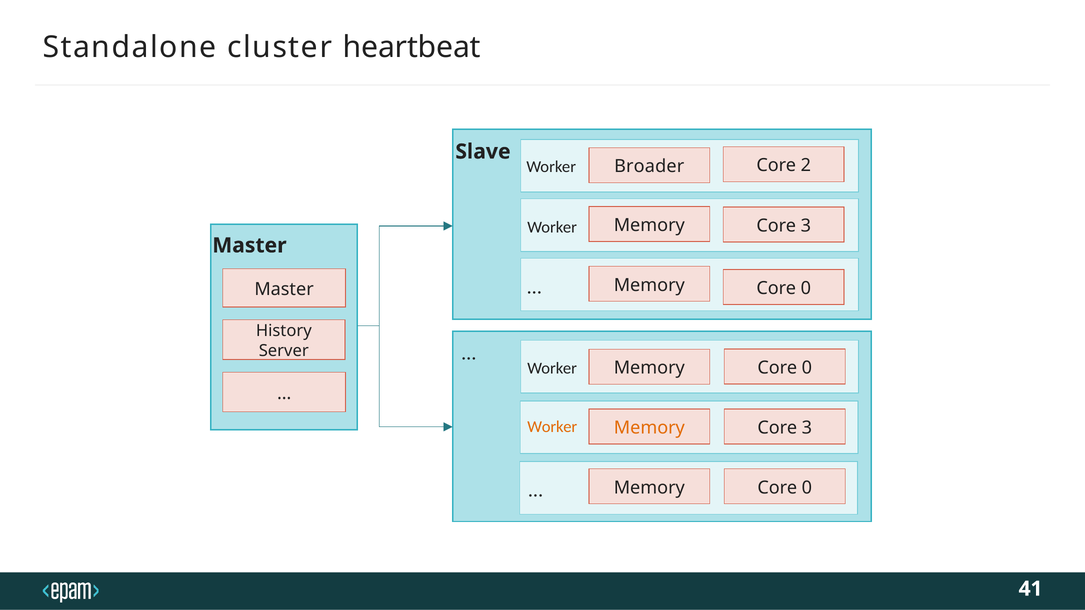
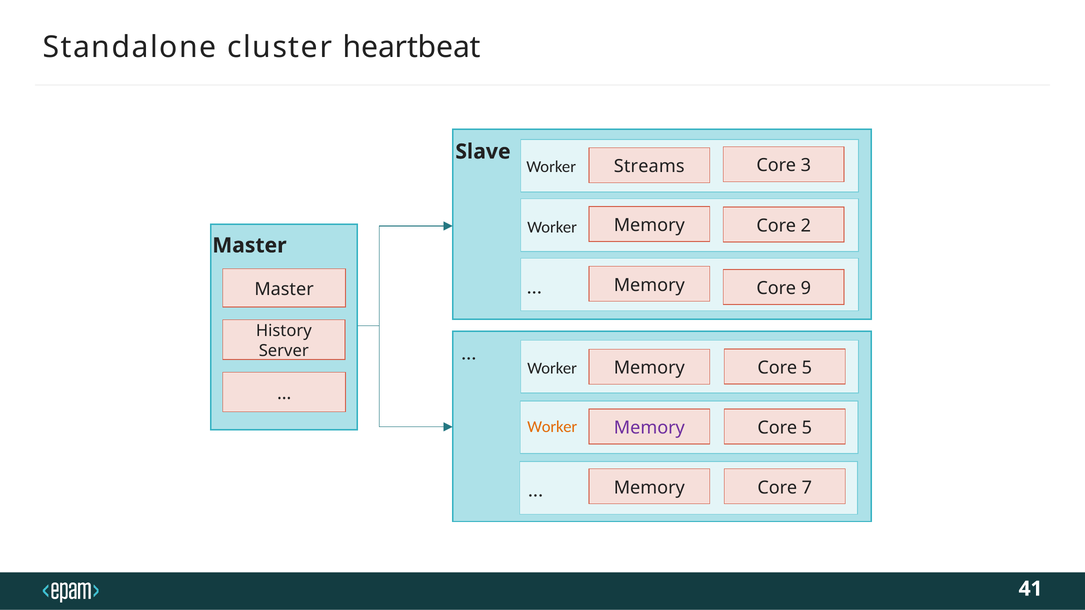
2: 2 -> 3 (806, 166)
Broader: Broader -> Streams (649, 167)
3: 3 -> 2 (806, 226)
0: 0 -> 9 (806, 288)
0: 0 -> 5 (807, 368)
Memory colour: orange -> purple (649, 428)
3: 3 -> 5 (807, 428)
Memory Core 0: 0 -> 7 (807, 488)
